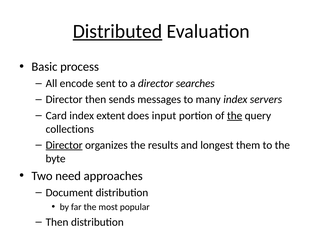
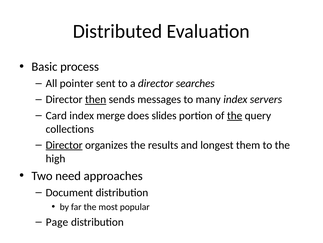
Distributed underline: present -> none (118, 31)
encode: encode -> pointer (77, 83)
then underline: none -> present (96, 99)
extent: extent -> merge (111, 115)
input: input -> slides (164, 115)
byte: byte -> high (55, 158)
Then: Then -> Page (57, 221)
